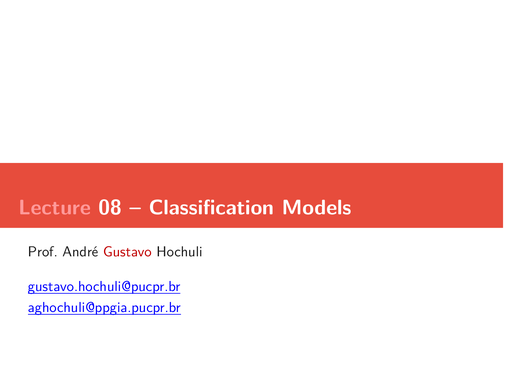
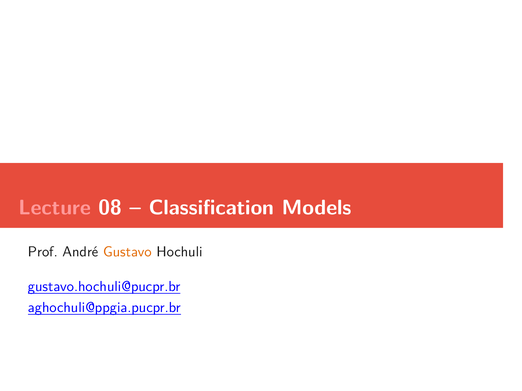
Gustavo colour: red -> orange (128, 252)
